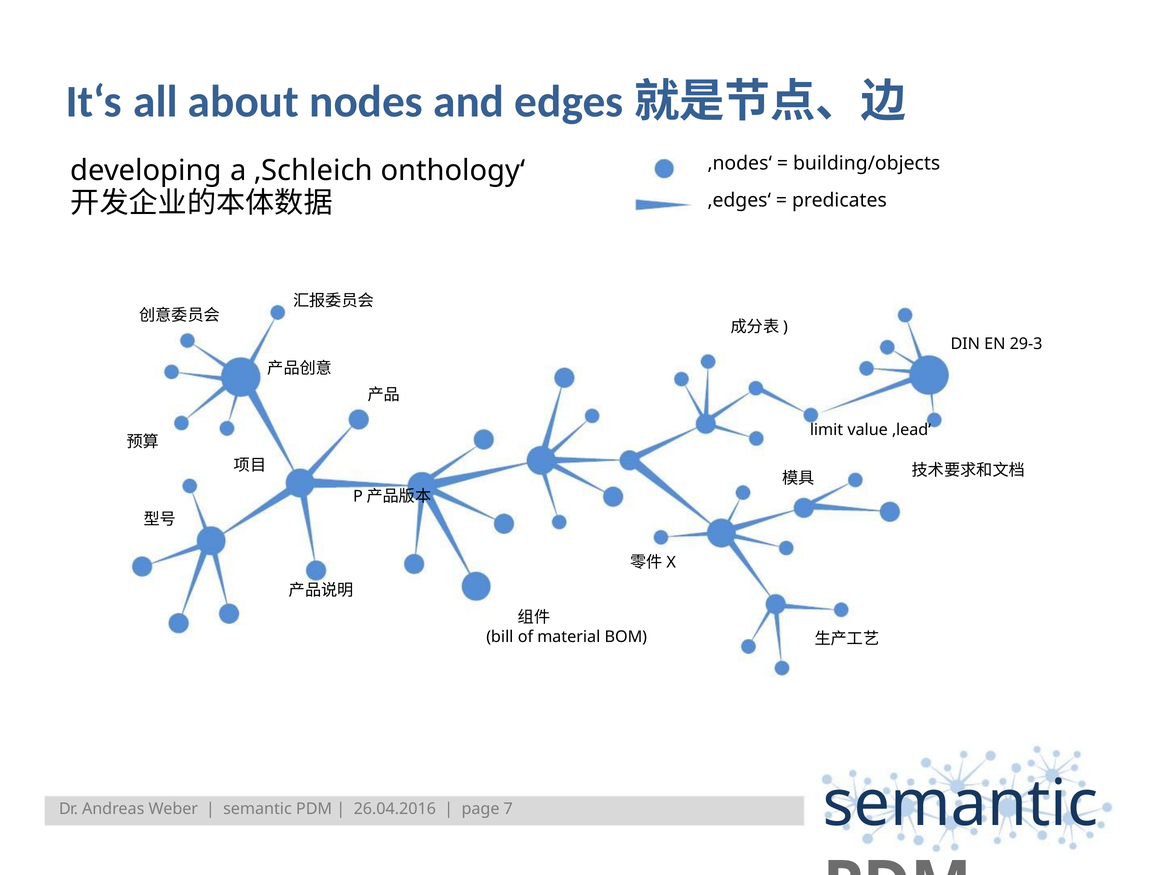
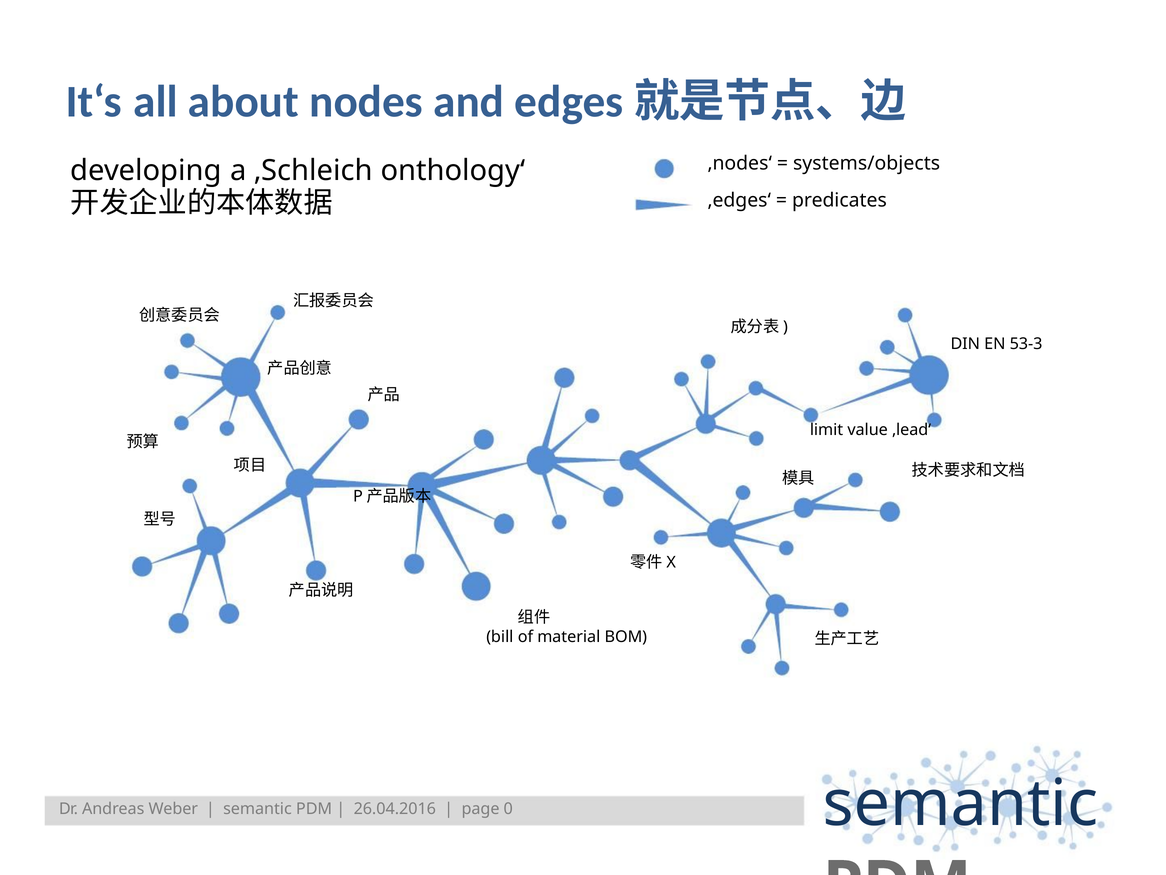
building/objects: building/objects -> systems/objects (867, 163)
29-3: 29-3 -> 53-3 (1026, 344)
7: 7 -> 0 (508, 809)
